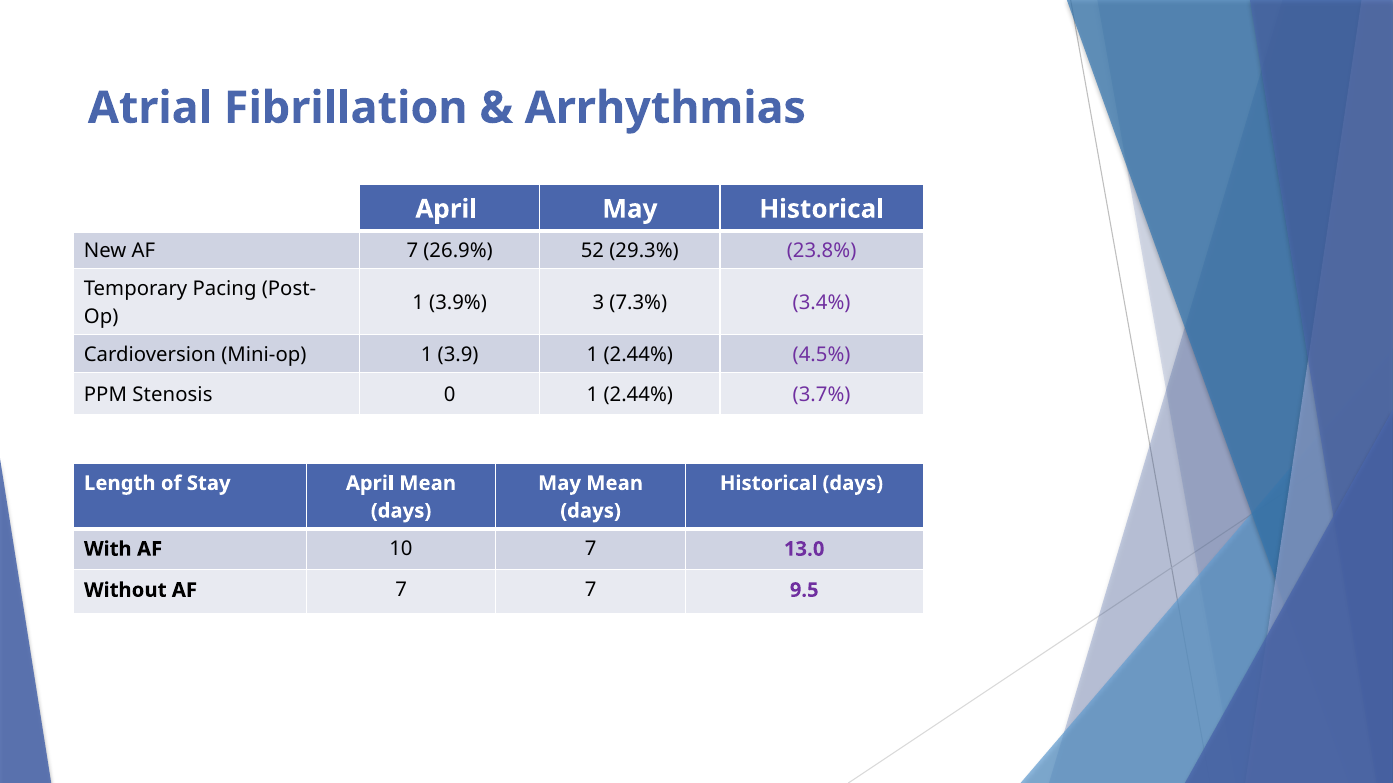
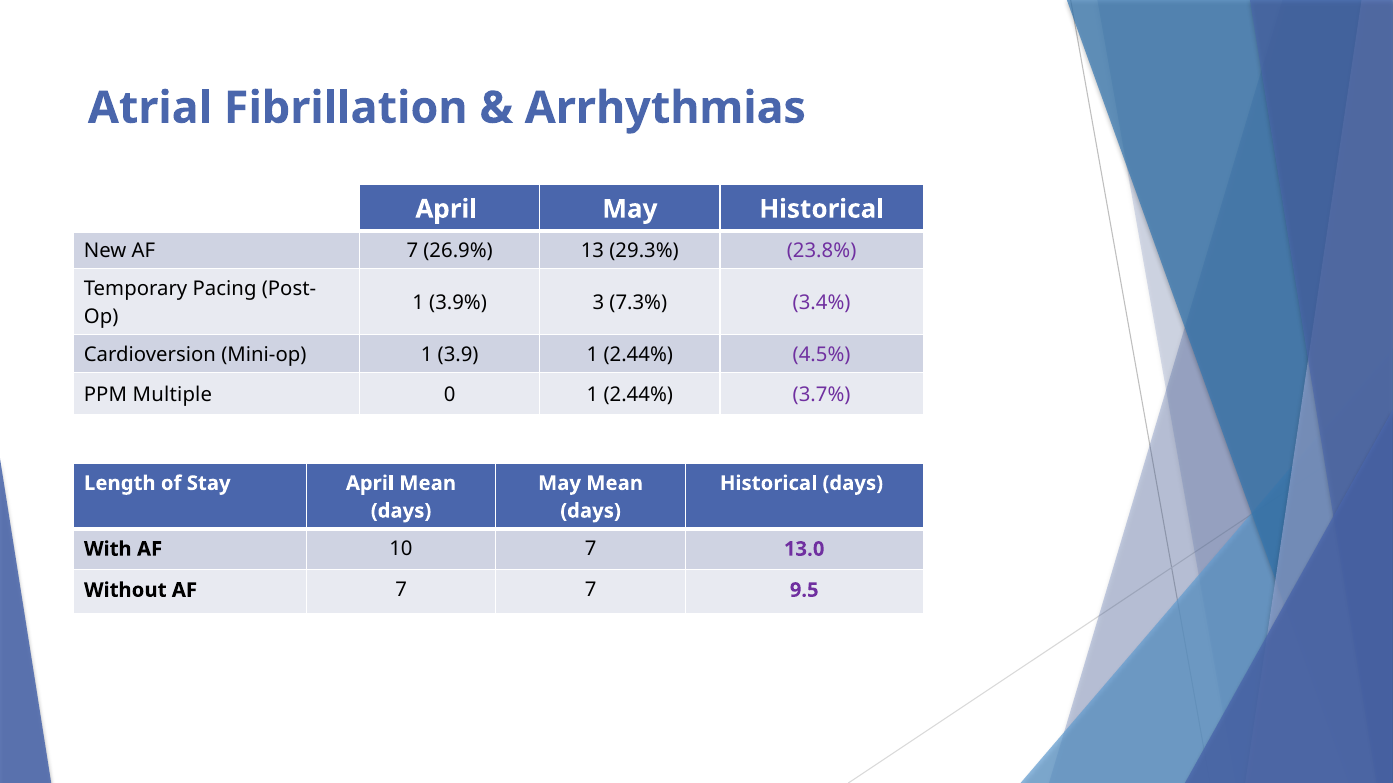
52: 52 -> 13 (592, 251)
Stenosis: Stenosis -> Multiple (172, 395)
